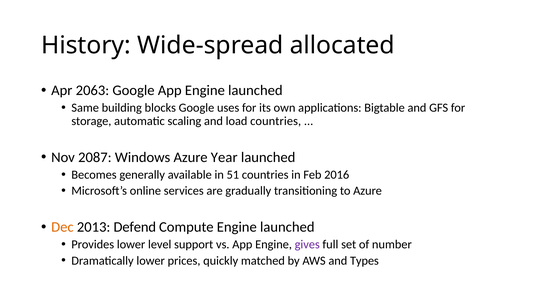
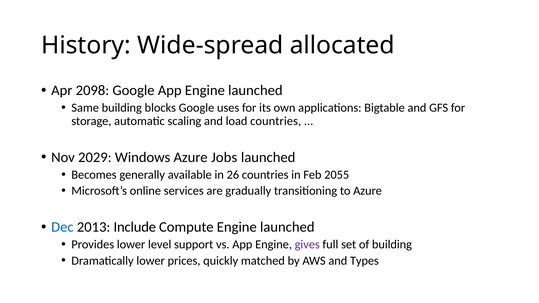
2063: 2063 -> 2098 (92, 91)
2087: 2087 -> 2029 (95, 157)
Year: Year -> Jobs (224, 157)
51: 51 -> 26 (233, 175)
2016: 2016 -> 2055 (337, 175)
Dec colour: orange -> blue (62, 227)
Defend: Defend -> Include (135, 227)
of number: number -> building (392, 245)
